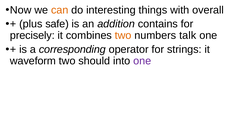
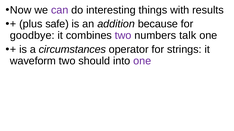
can colour: orange -> purple (60, 10)
overall: overall -> results (208, 10)
contains: contains -> because (158, 24)
precisely: precisely -> goodbye (32, 36)
two colour: orange -> purple (123, 36)
corresponding: corresponding -> circumstances (72, 50)
